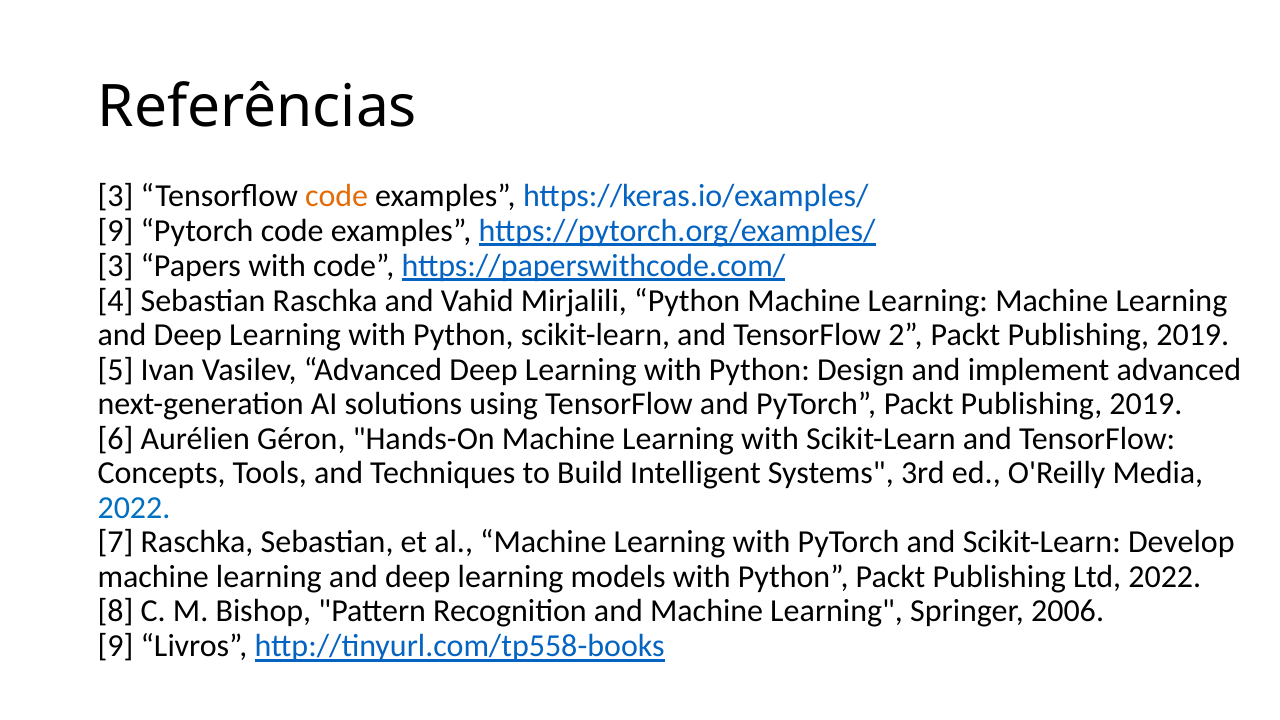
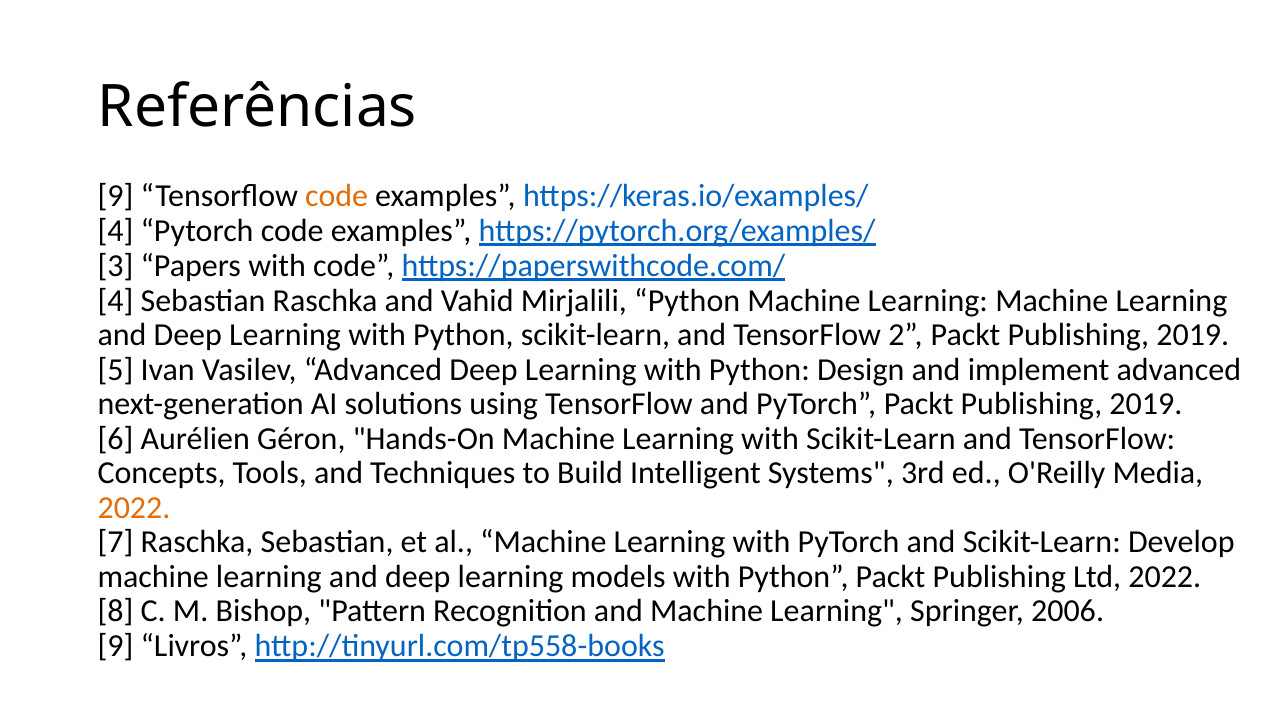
3: 3 -> 9 (115, 195)
9: 9 -> 4 (115, 231)
2022 colour: blue -> orange (134, 508)
